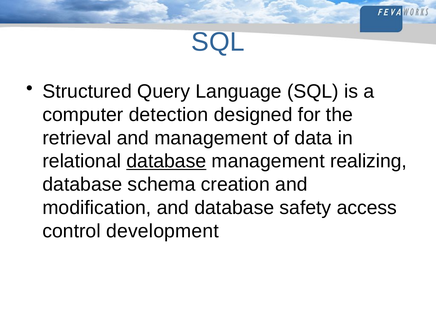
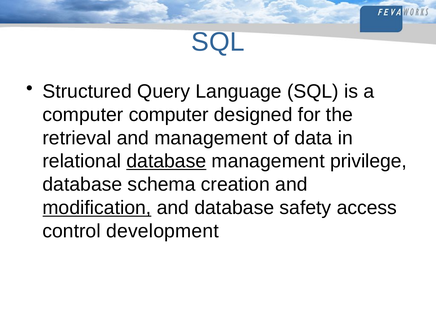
computer detection: detection -> computer (169, 115)
realizing: realizing -> privilege (368, 161)
modification underline: none -> present (97, 208)
